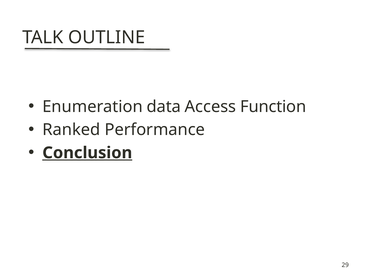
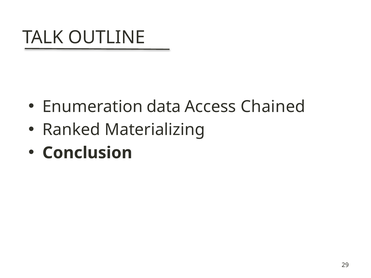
Function: Function -> Chained (273, 107)
Performance: Performance -> Materializing (155, 130)
Conclusion underline: present -> none (87, 153)
